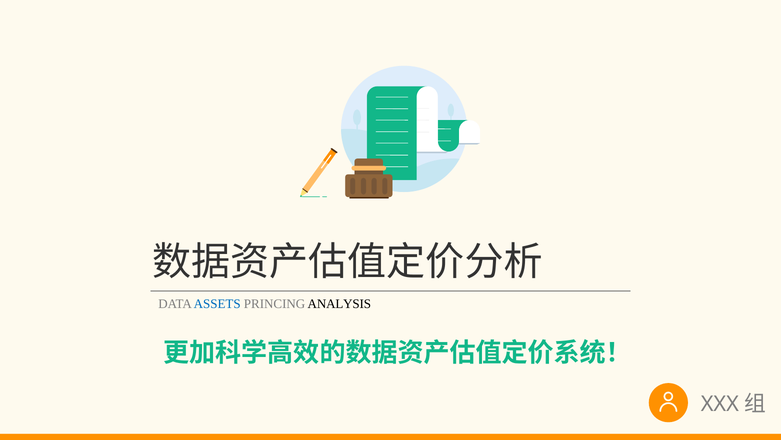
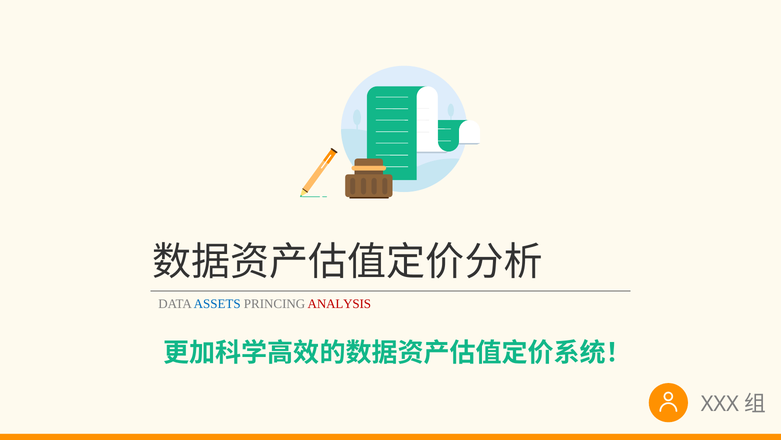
ANALYSIS colour: black -> red (339, 303)
